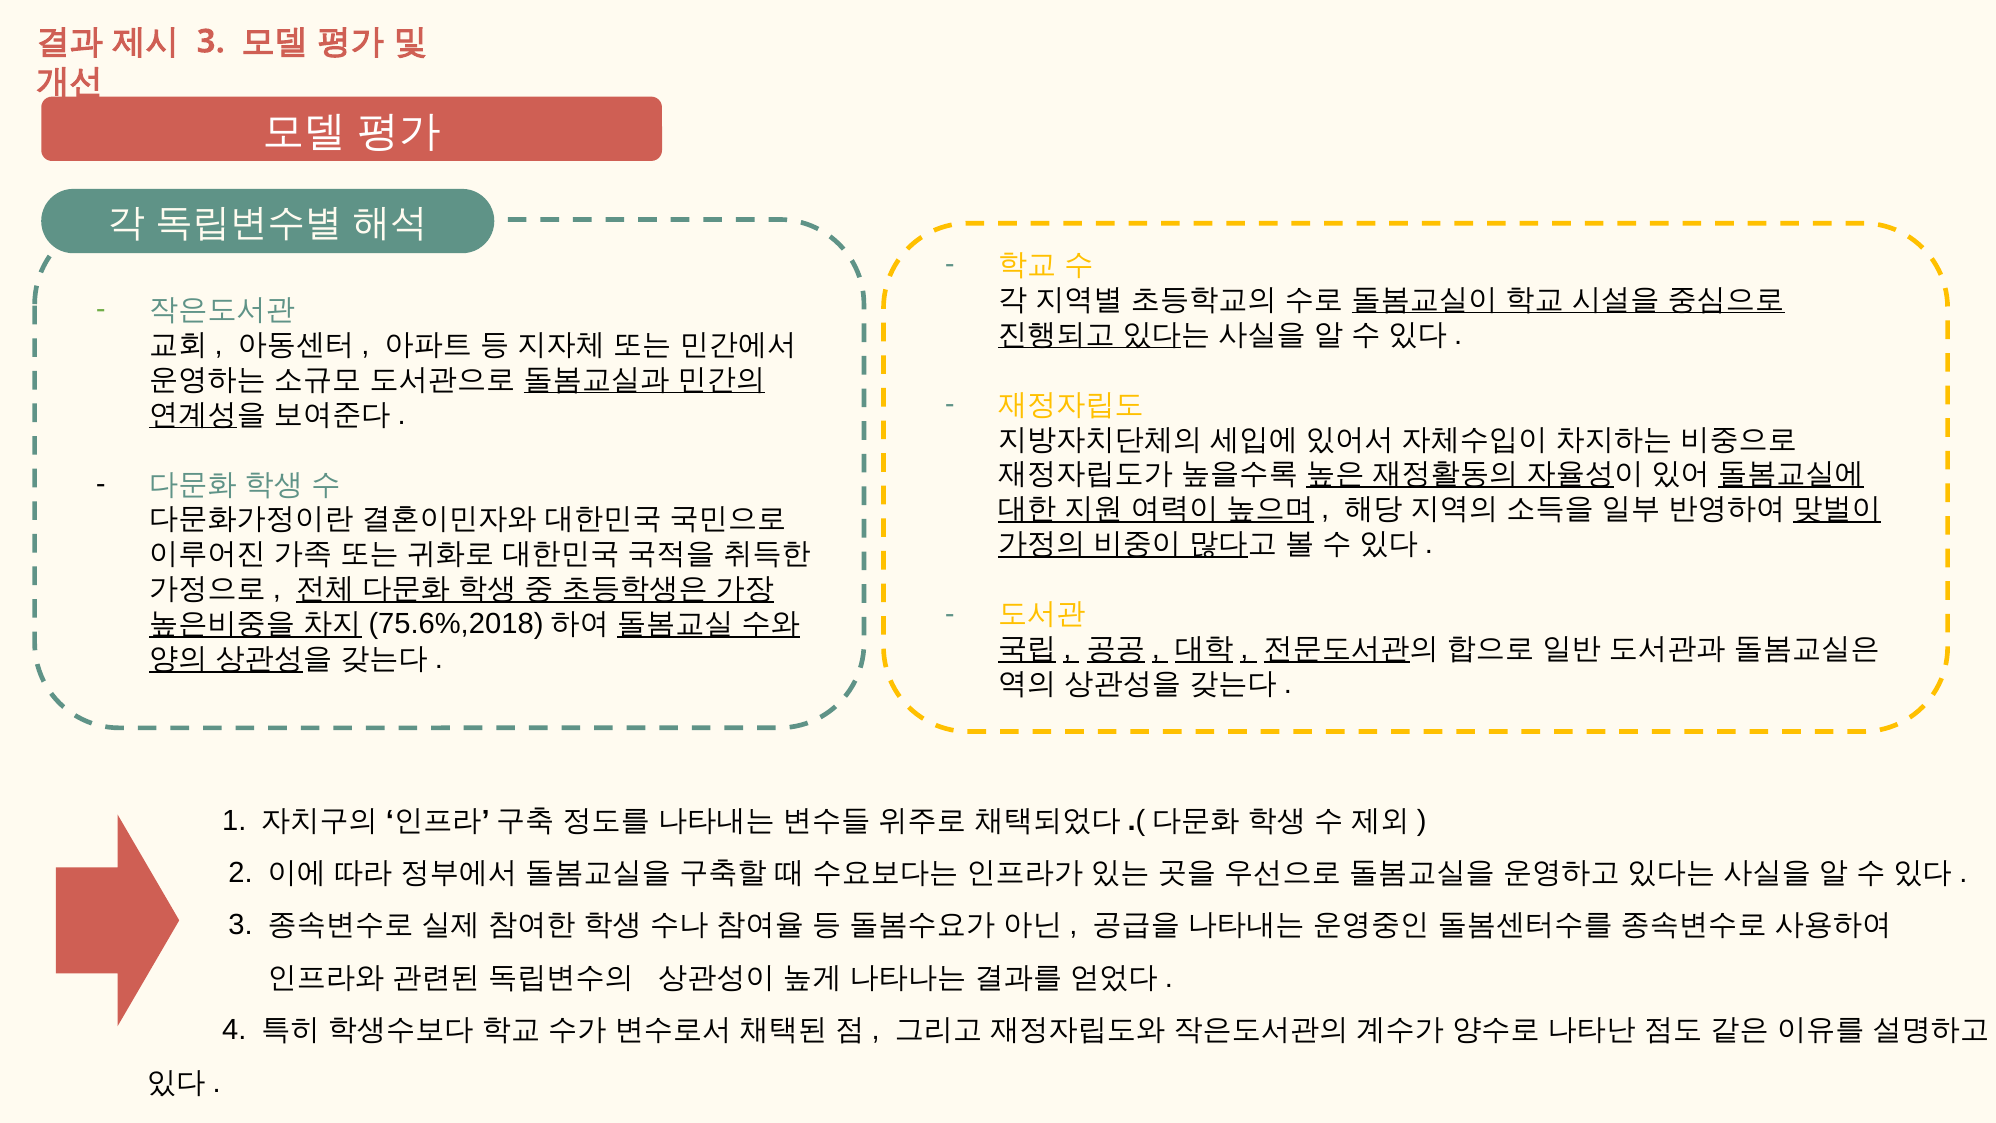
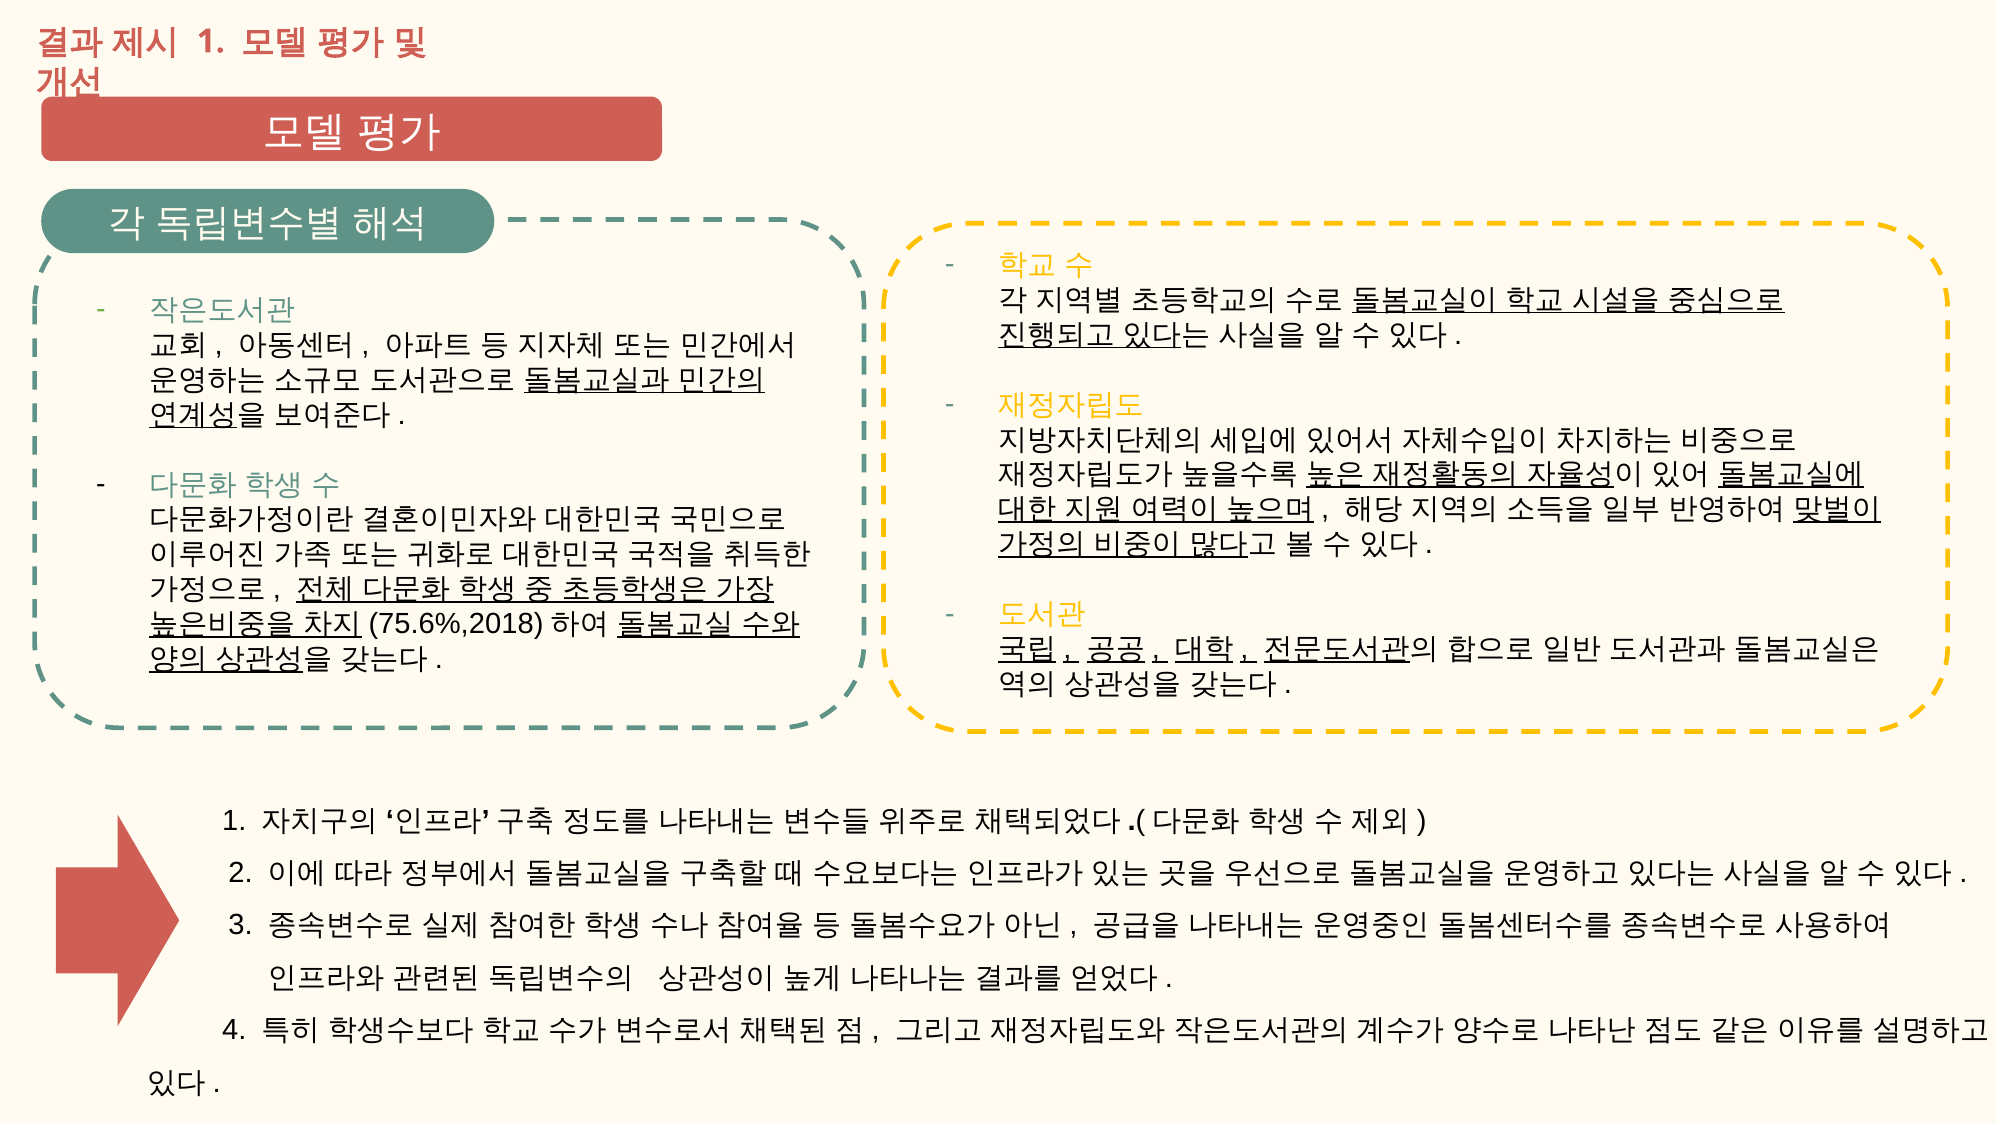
3: 3 -> 1 (211, 41)
